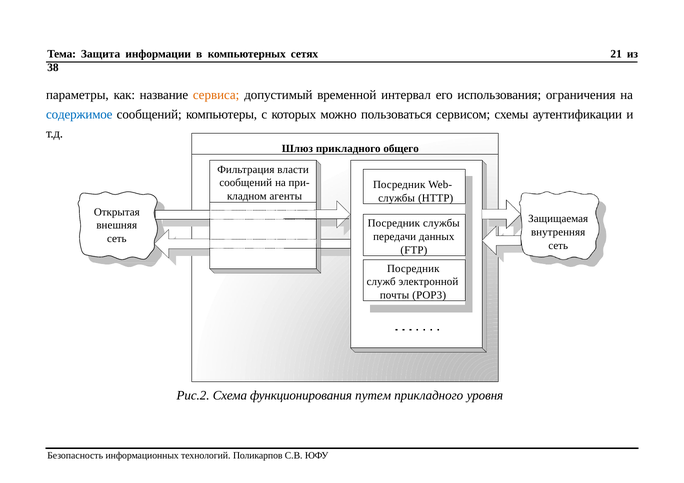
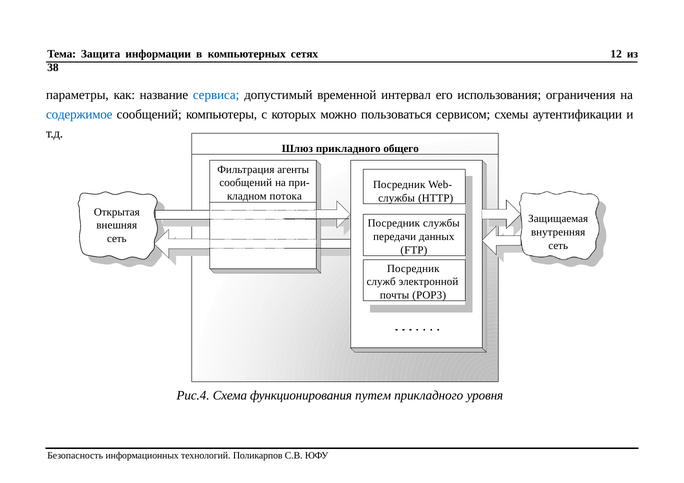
21: 21 -> 12 (616, 54)
сервиса colour: orange -> blue (216, 95)
власти: власти -> агенты (293, 170)
агенты: агенты -> потока (286, 196)
Рис.2: Рис.2 -> Рис.4 (193, 396)
